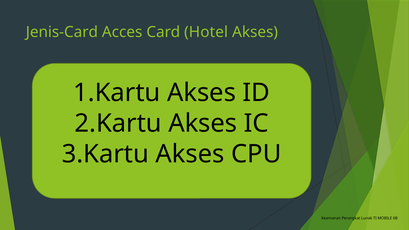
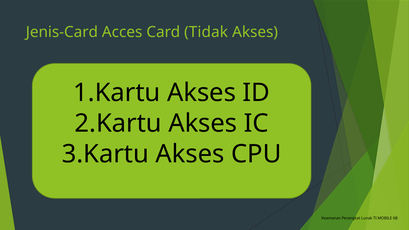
Hotel: Hotel -> Tidak (206, 32)
